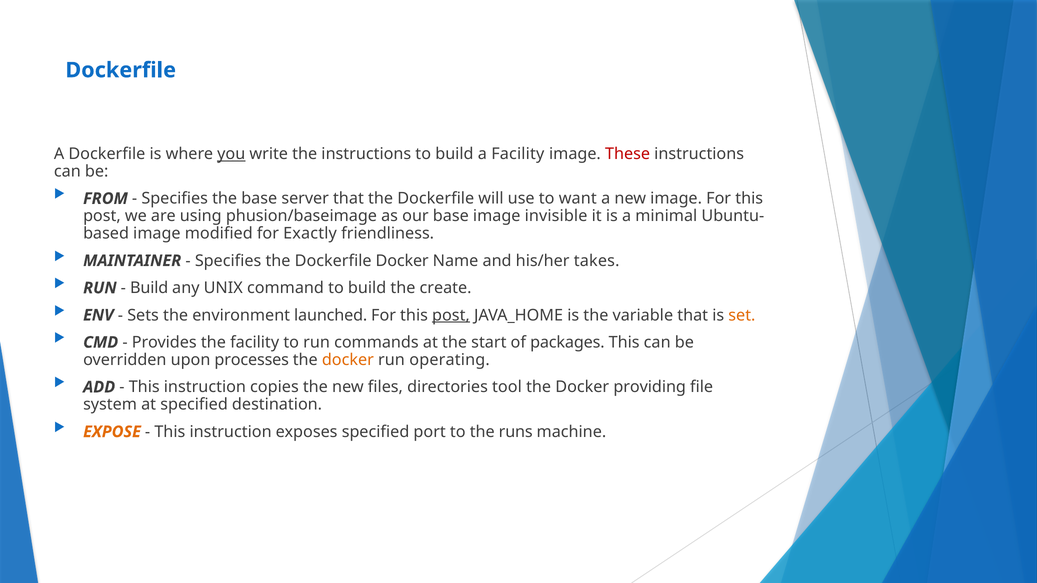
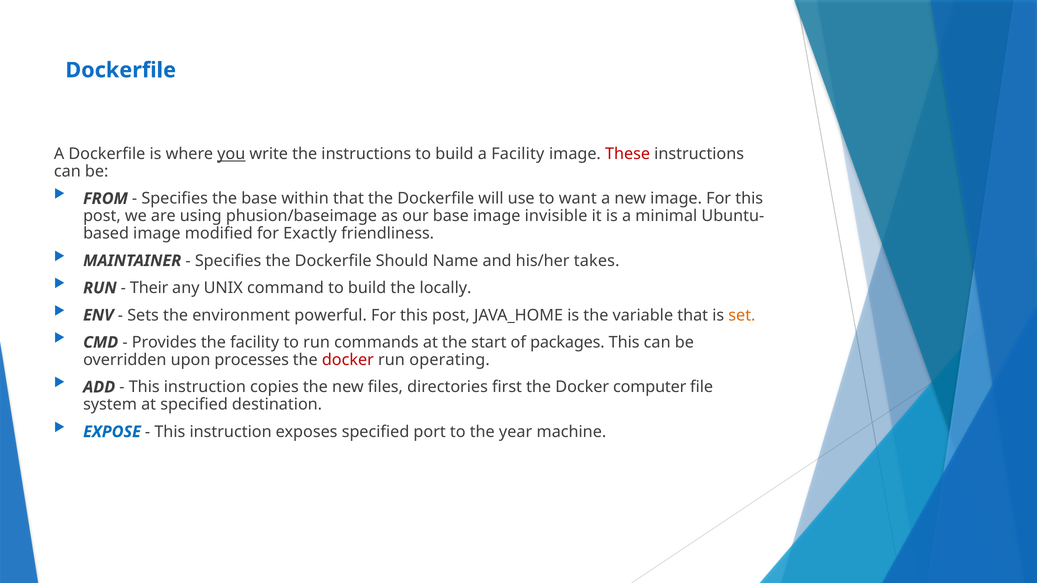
server: server -> within (305, 199)
Dockerfile Docker: Docker -> Should (402, 261)
Build: Build -> Their (149, 288)
create: create -> locally (446, 288)
launched: launched -> powerful (331, 315)
post underline: present -> none (451, 315)
docker colour: orange -> red (348, 360)
tool: tool -> first (507, 387)
providing: providing -> computer (650, 387)
EXPOSE colour: orange -> blue (112, 432)
runs: runs -> year (516, 432)
